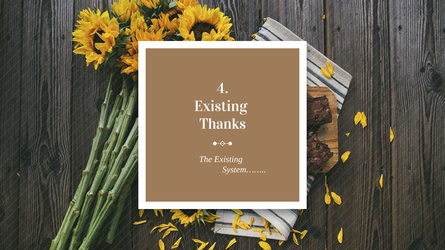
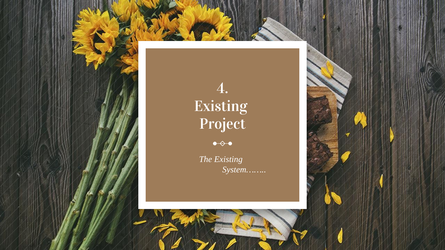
Thanks: Thanks -> Project (222, 124)
